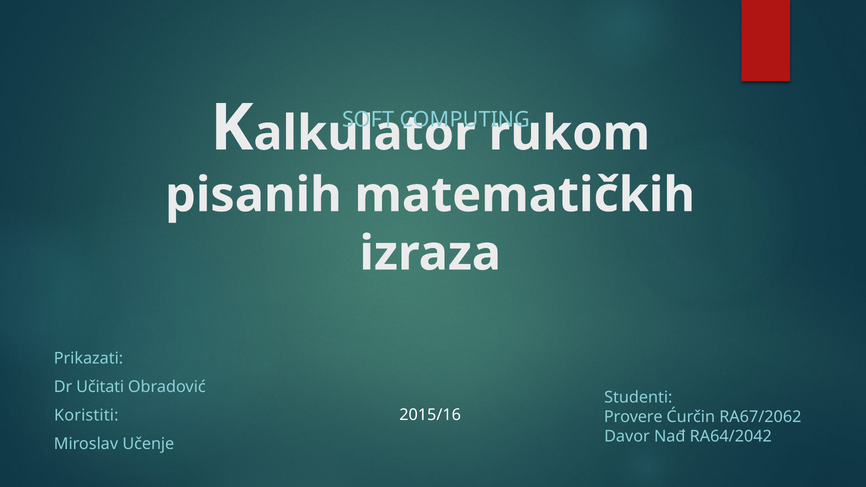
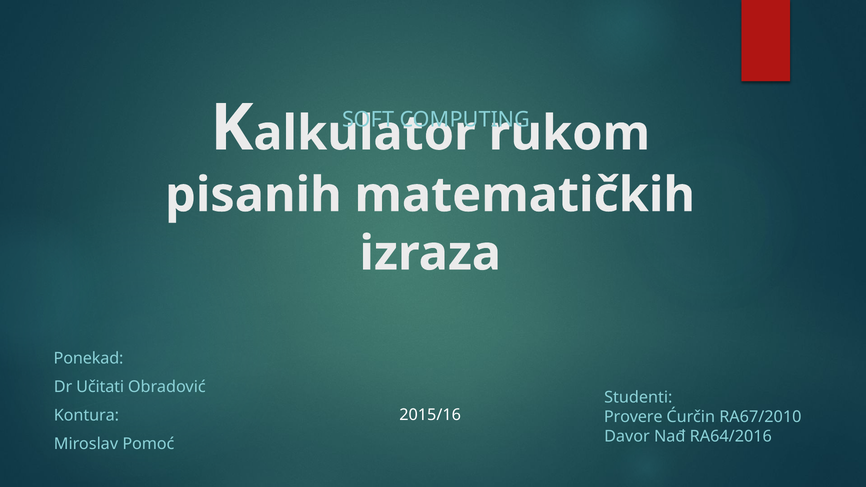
Prikazati: Prikazati -> Ponekad (89, 358)
Koristiti: Koristiti -> Kontura (86, 415)
RA67/2062: RA67/2062 -> RA67/2010 (760, 417)
RA64/2042: RA64/2042 -> RA64/2016 (731, 436)
Učenje: Učenje -> Pomoć (148, 444)
